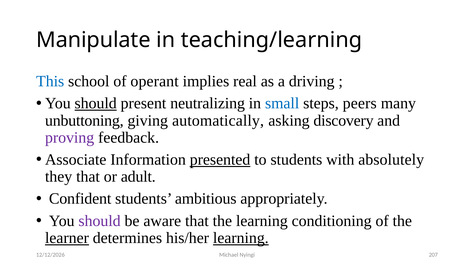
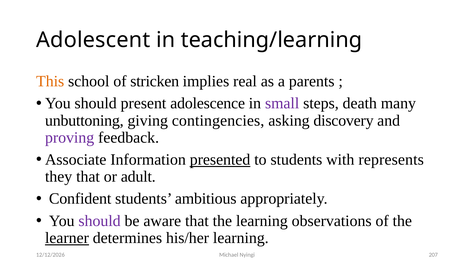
Manipulate: Manipulate -> Adolescent (93, 40)
This colour: blue -> orange (50, 81)
operant: operant -> stricken (155, 81)
driving: driving -> parents (312, 81)
should underline: present -> none (96, 103)
neutralizing: neutralizing -> adolescence (208, 103)
small colour: blue -> purple (282, 103)
peers: peers -> death (360, 103)
automatically: automatically -> contingencies (218, 120)
absolutely: absolutely -> represents (391, 159)
conditioning: conditioning -> observations (332, 220)
learning underline: present -> none (241, 238)
